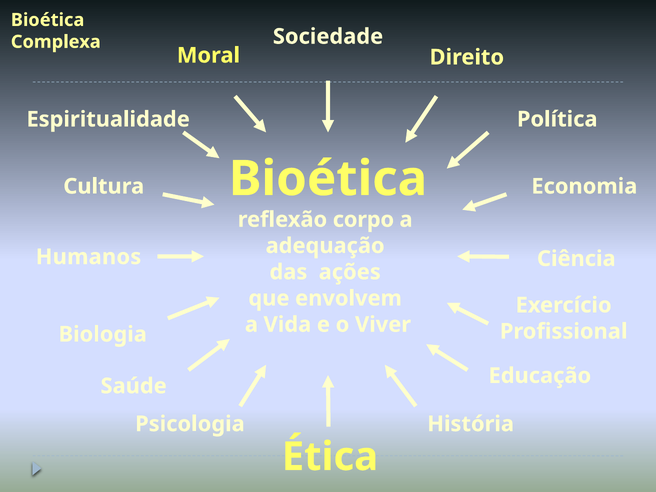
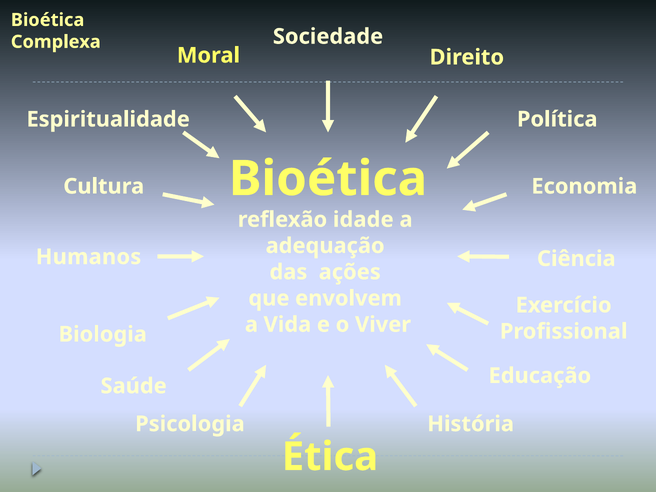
corpo: corpo -> idade (363, 220)
